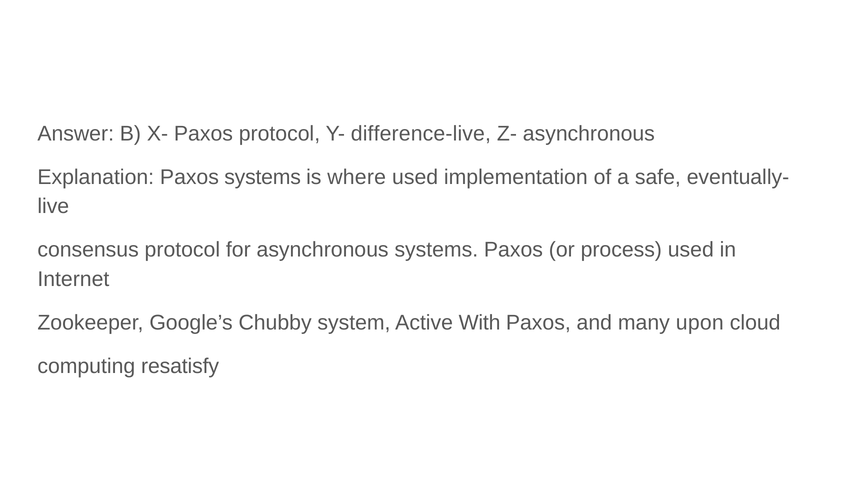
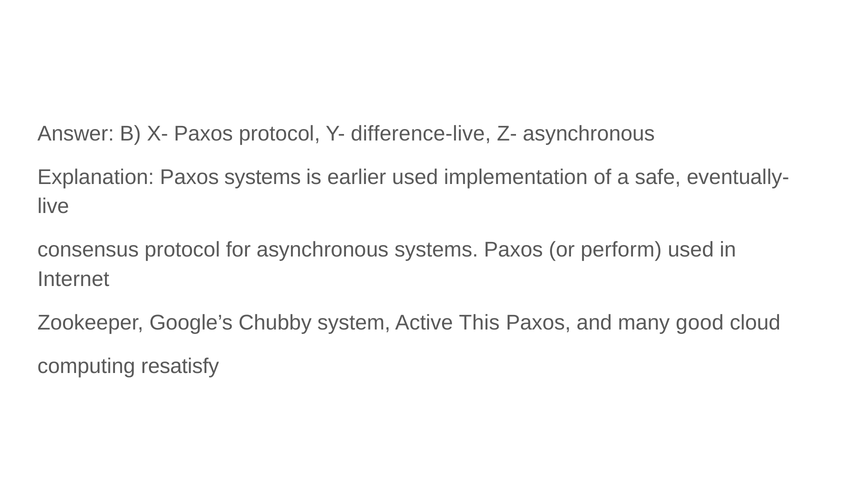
where: where -> earlier (357, 177)
process: process -> perform (621, 250)
With: With -> This (479, 322)
upon: upon -> good (700, 322)
